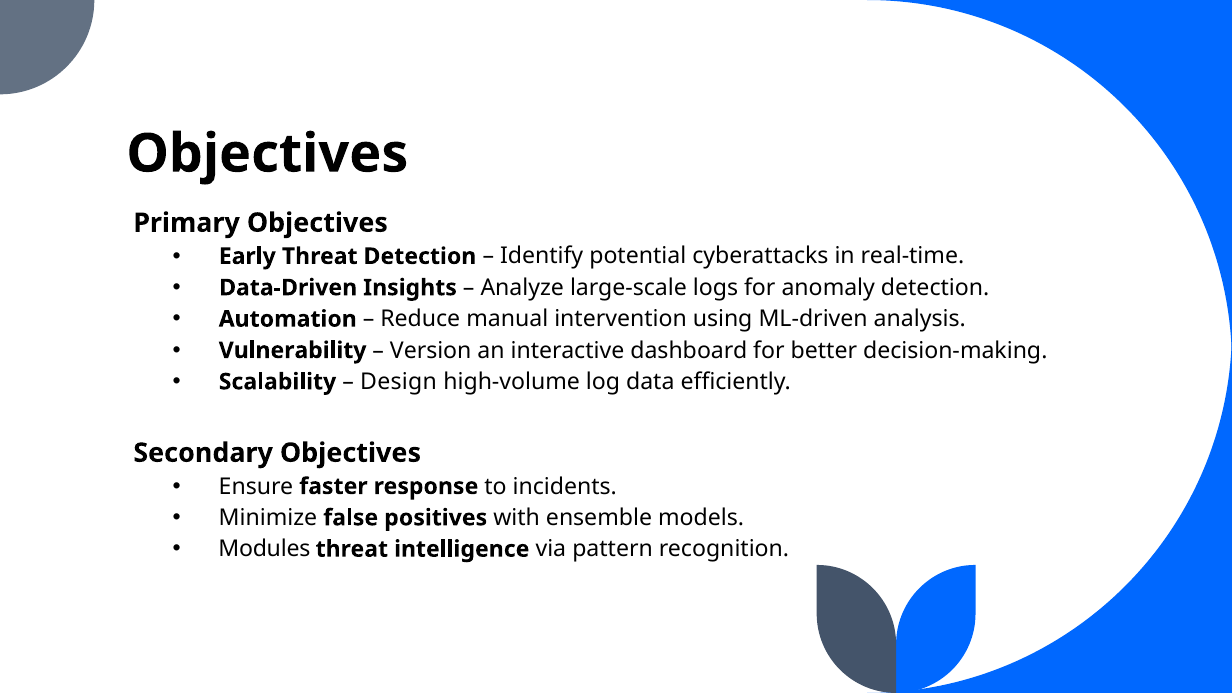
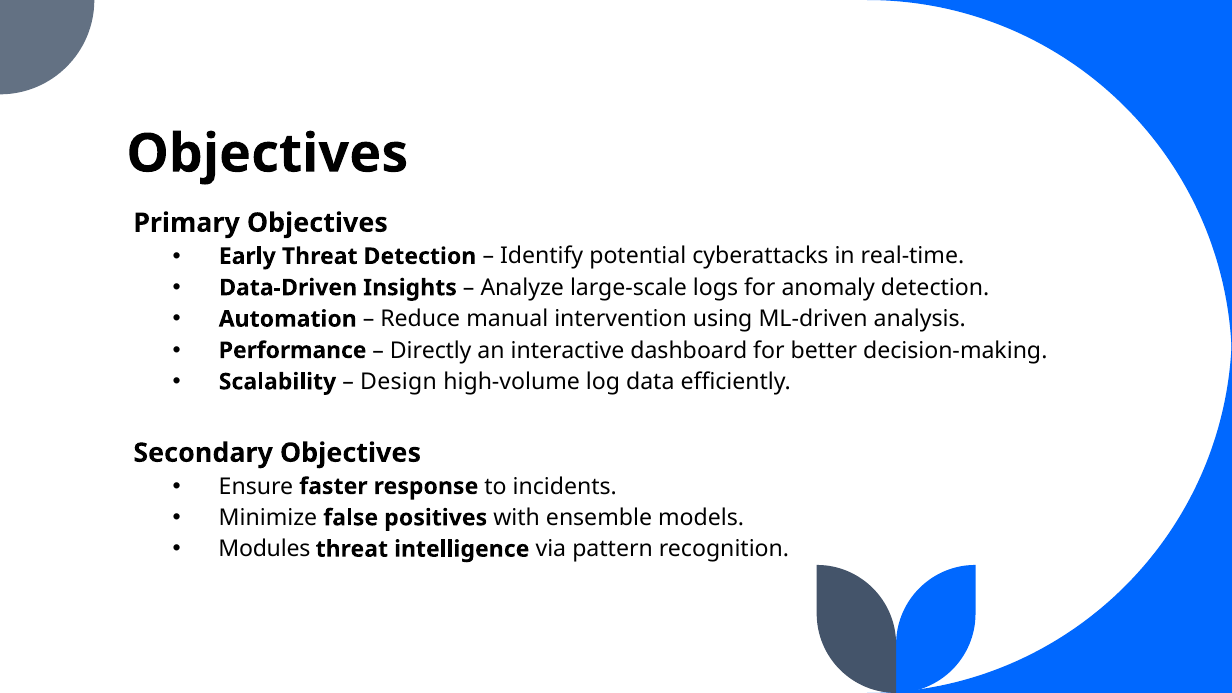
Vulnerability: Vulnerability -> Performance (293, 350)
Version: Version -> Directly (431, 350)
